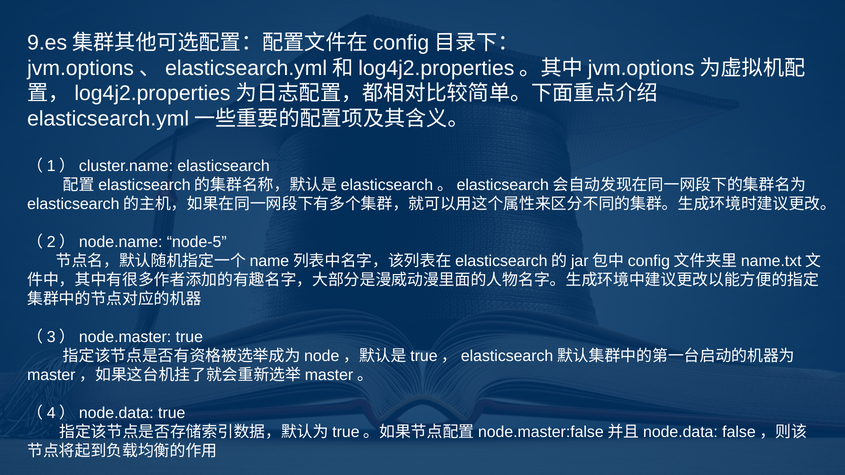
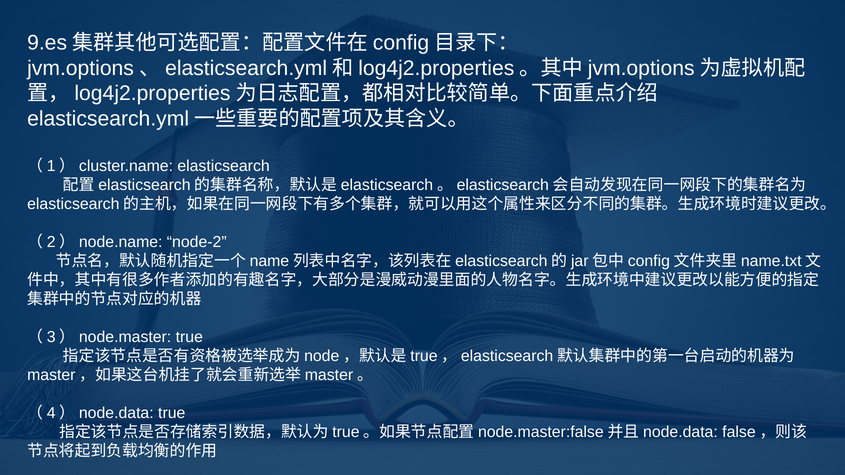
node-5: node-5 -> node-2 (197, 242)
